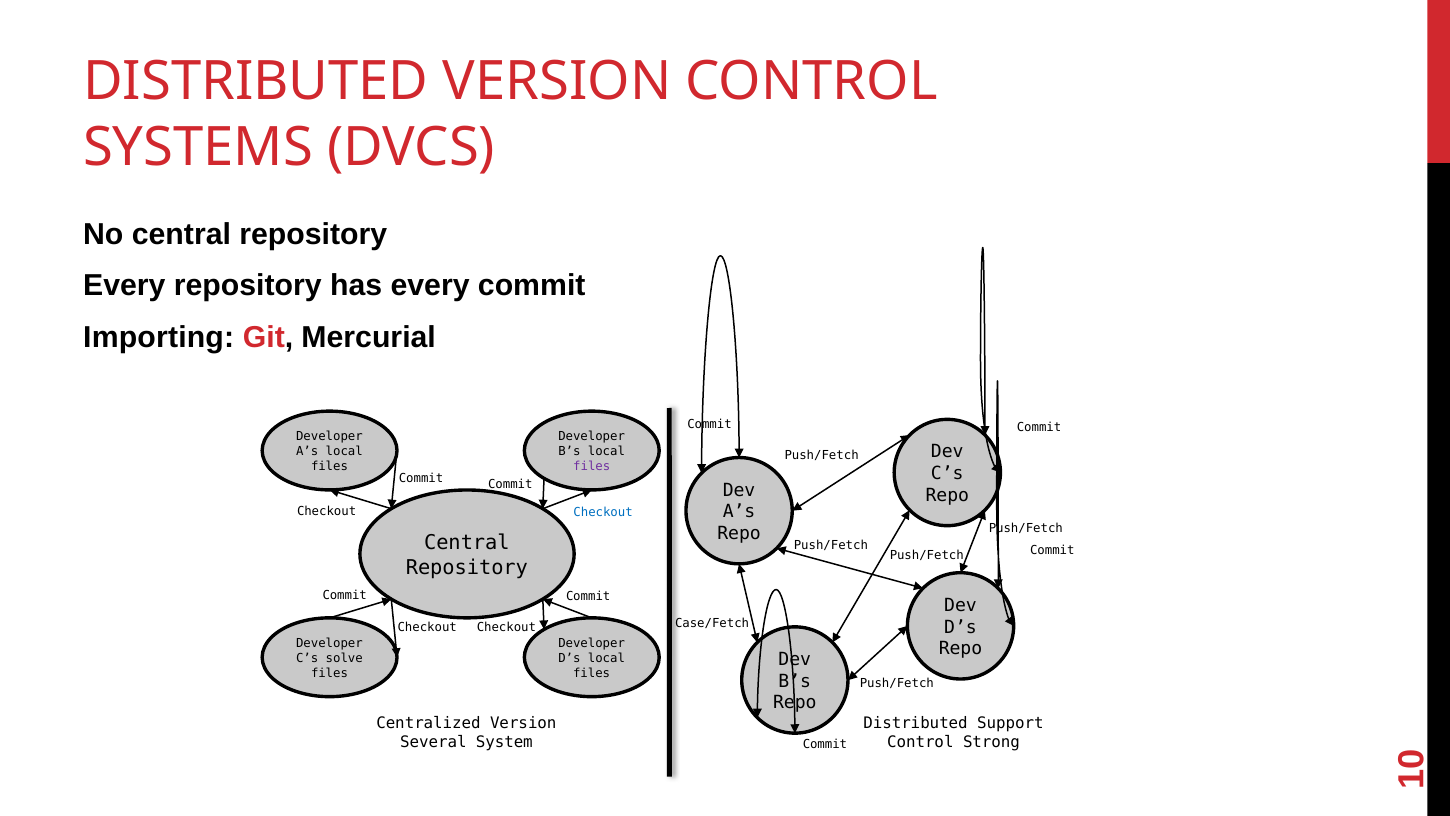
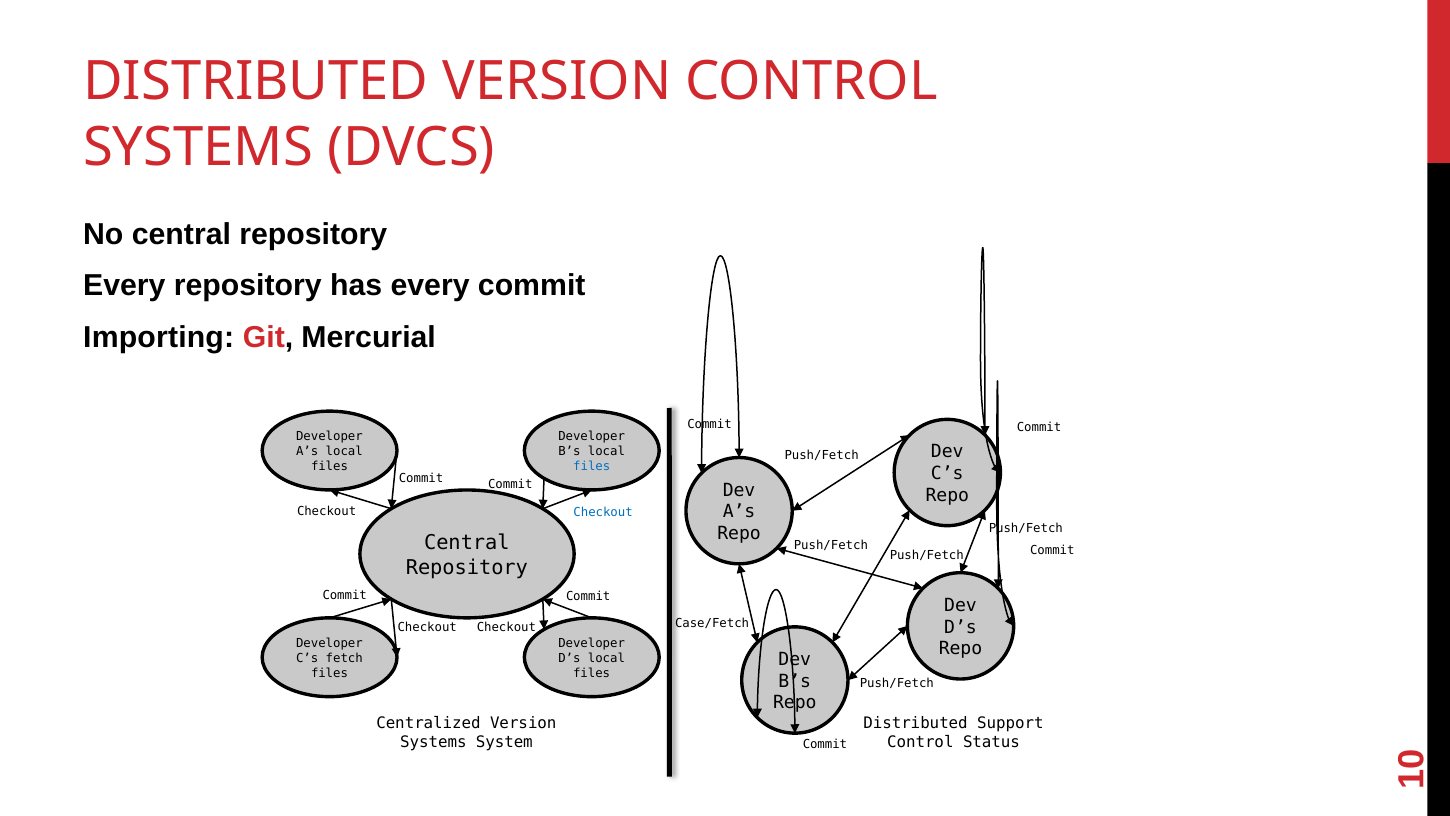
files colour: purple -> blue (592, 466)
solve: solve -> fetch (344, 658)
Strong: Strong -> Status (991, 742)
Several: Several -> Systems (433, 742)
